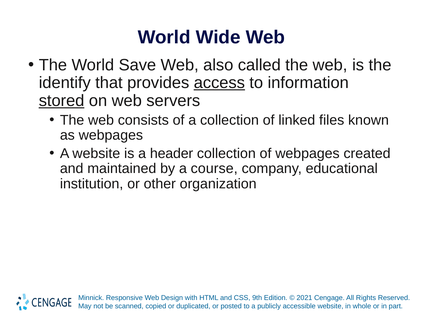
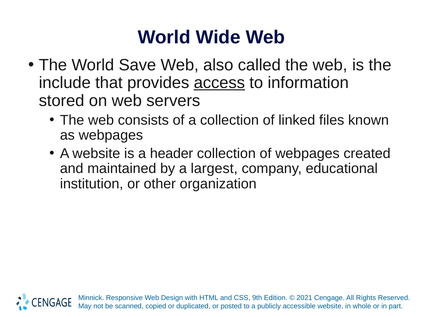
identify: identify -> include (65, 83)
stored underline: present -> none (62, 101)
course: course -> largest (214, 169)
